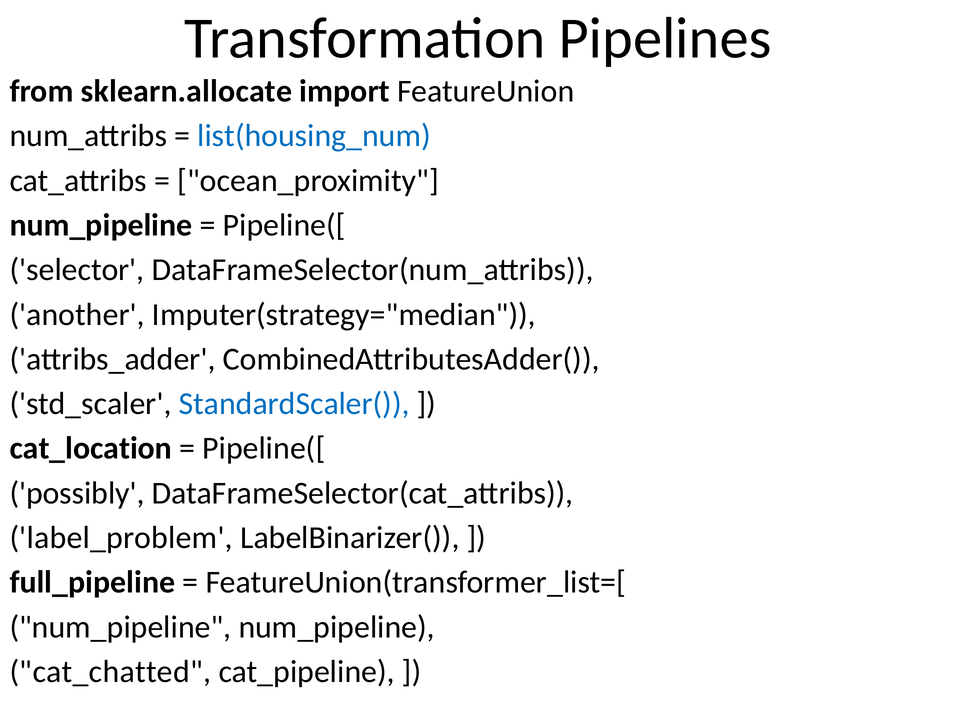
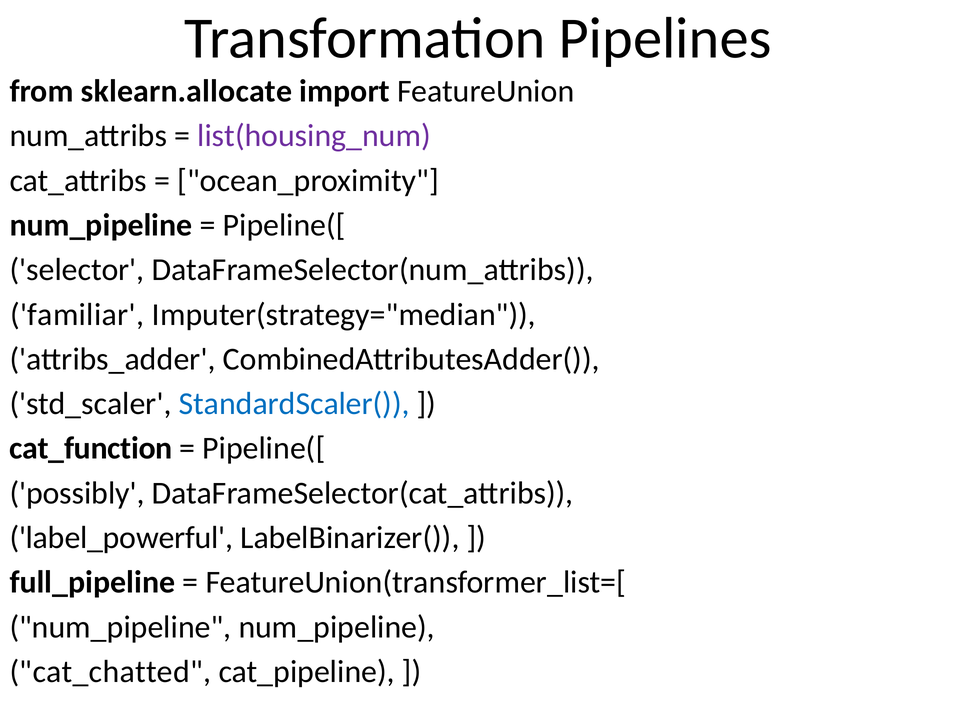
list(housing_num colour: blue -> purple (314, 136)
another: another -> familiar (77, 314)
cat_location: cat_location -> cat_function (91, 448)
label_problem: label_problem -> label_powerful (121, 538)
